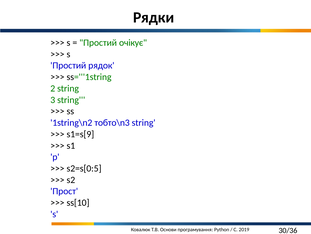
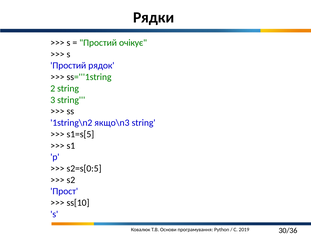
тобто\n3: тобто\n3 -> якщо\n3 (112, 122)
s1=s[9: s1=s[9 -> s1=s[5 (80, 134)
